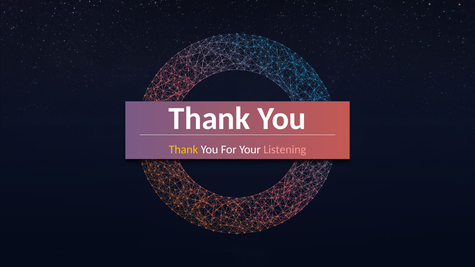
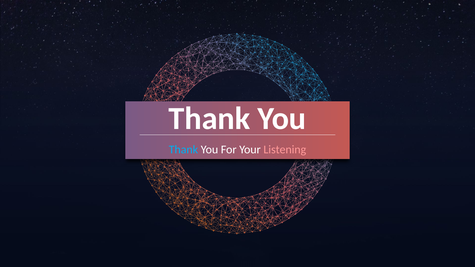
Thank colour: yellow -> light blue (183, 150)
